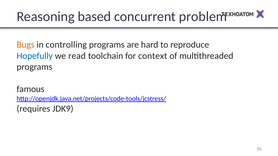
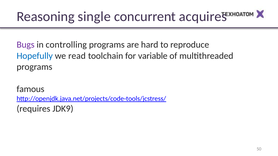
based: based -> single (94, 16)
problem: problem -> acquires (203, 16)
Bugs colour: orange -> purple (26, 45)
context: context -> variable (153, 56)
